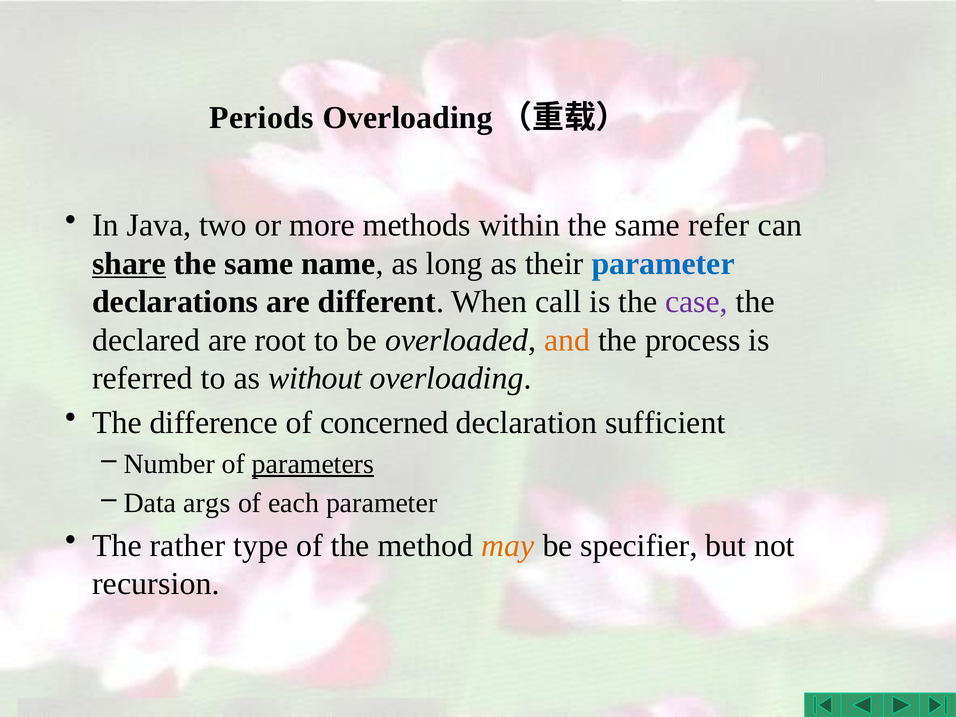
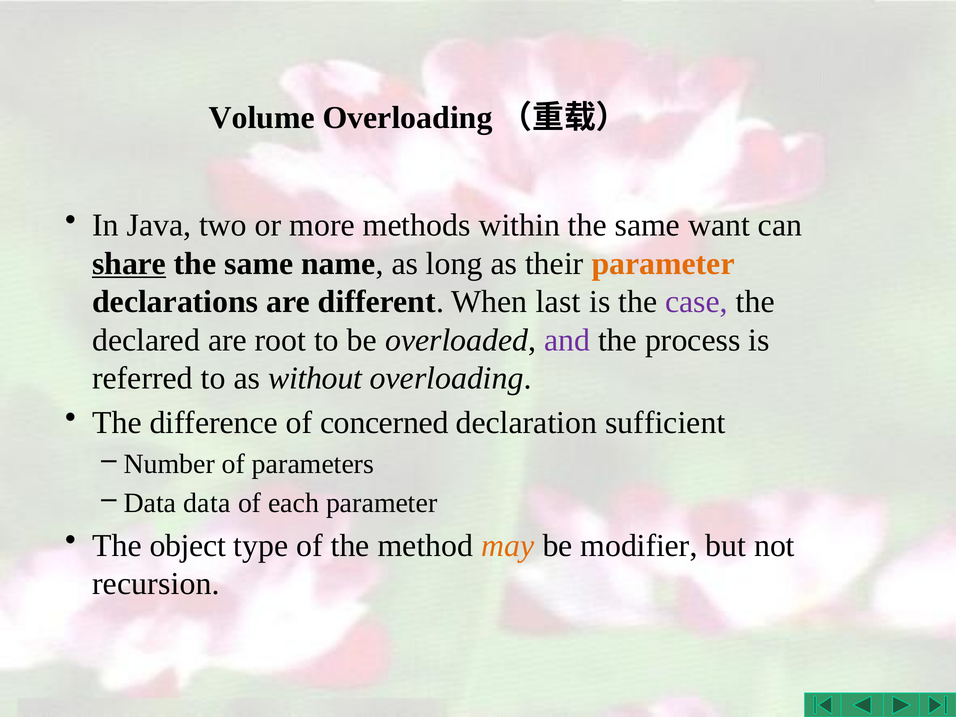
Periods: Periods -> Volume (262, 118)
refer: refer -> want (719, 225)
parameter colour: blue -> orange (663, 264)
call: call -> last (558, 302)
and colour: orange -> purple (567, 340)
parameters underline: present -> none (313, 464)
Data args: args -> data (207, 503)
rather: rather -> object (188, 546)
specifier: specifier -> modifier (639, 546)
